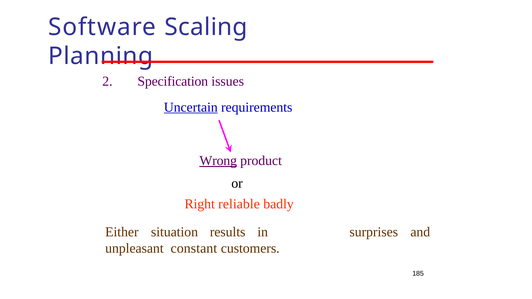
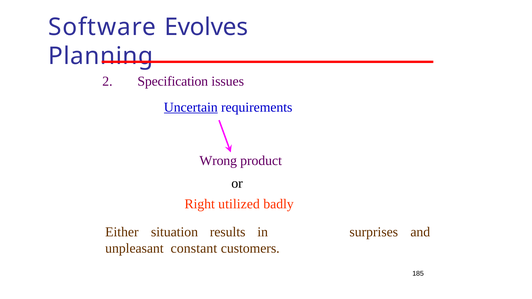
Scaling: Scaling -> Evolves (206, 27)
Wrong underline: present -> none (218, 161)
reliable: reliable -> utilized (239, 204)
